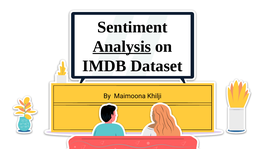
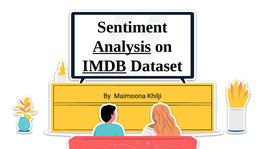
IMDB underline: none -> present (104, 66)
